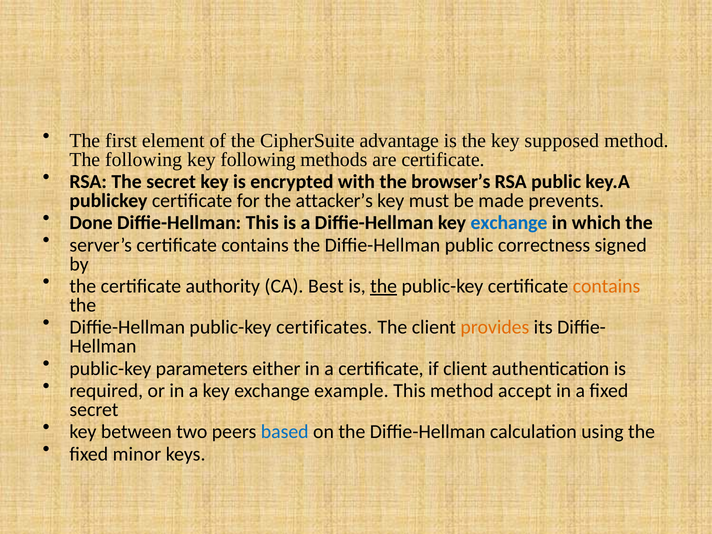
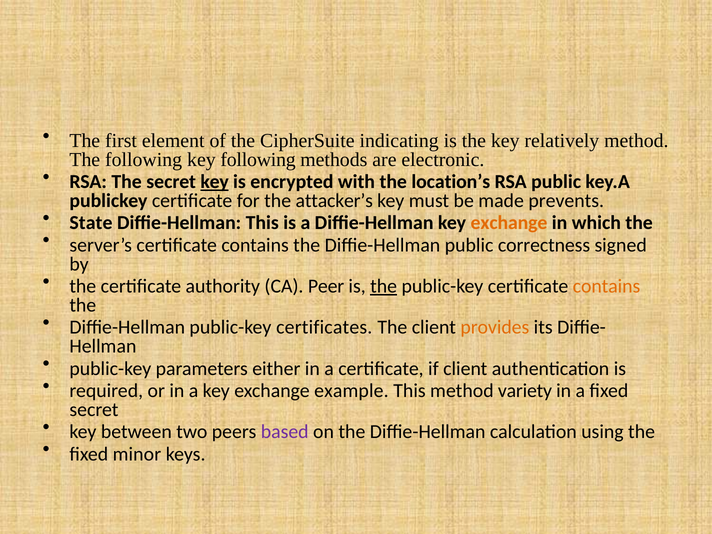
advantage: advantage -> indicating (399, 141)
supposed: supposed -> relatively (562, 141)
are certificate: certificate -> electronic (443, 160)
key underline: none -> present (215, 182)
browser’s: browser’s -> location’s (451, 182)
Done: Done -> State (91, 223)
exchange colour: blue -> orange (509, 223)
Best: Best -> Peer (326, 286)
accept: accept -> variety (525, 391)
based colour: blue -> purple (285, 432)
